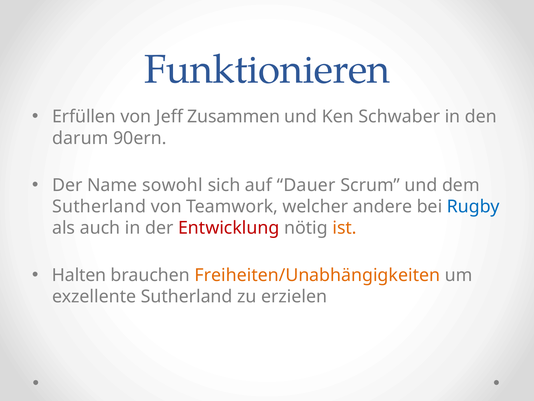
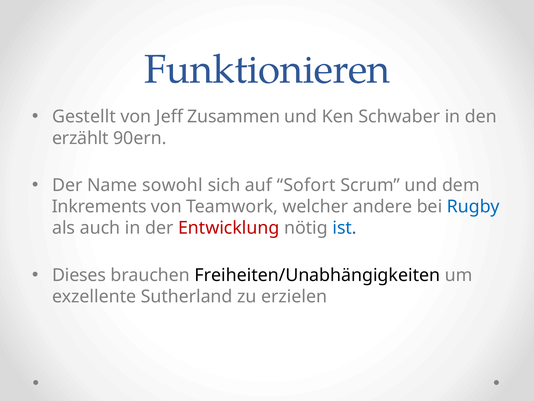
Erfüllen: Erfüllen -> Gestellt (84, 117)
darum: darum -> erzählt (80, 138)
Dauer: Dauer -> Sofort (306, 185)
Sutherland: Sutherland -> Inkrements (99, 206)
ist colour: orange -> blue (345, 228)
Halten: Halten -> Dieses (79, 275)
Freiheiten/Unabhängigkeiten colour: orange -> black (317, 275)
